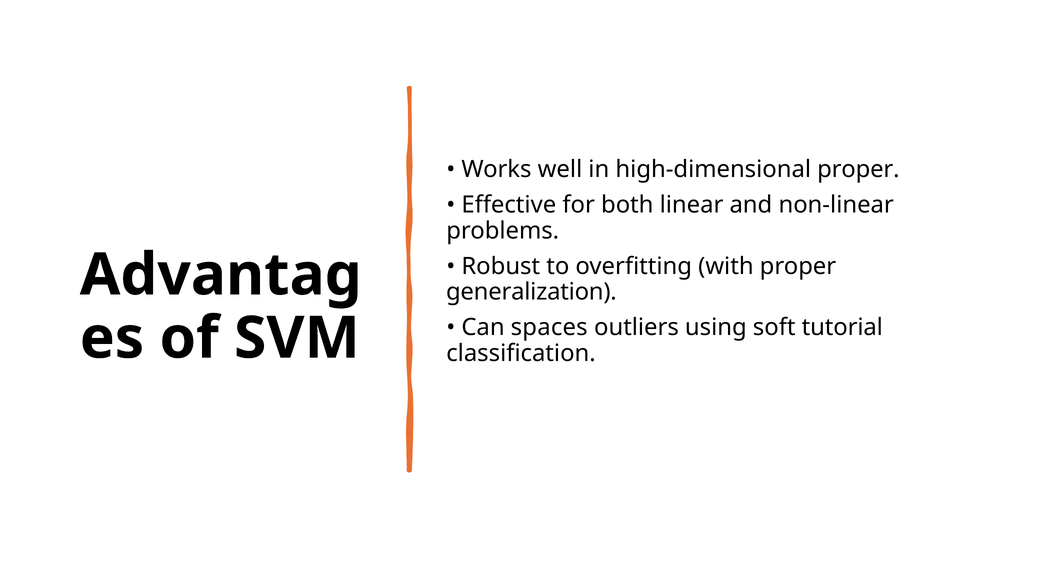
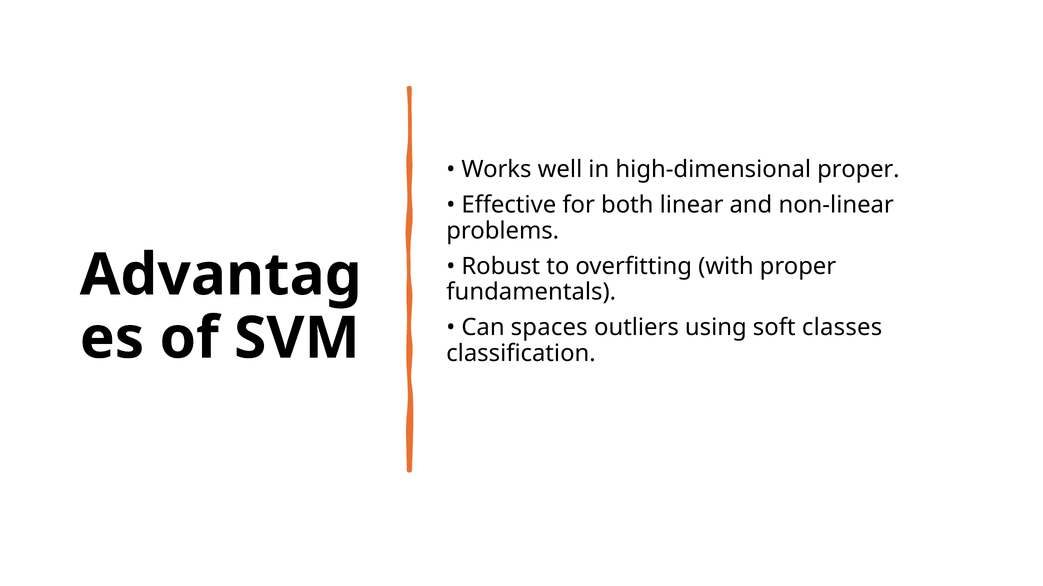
generalization: generalization -> fundamentals (531, 292)
tutorial: tutorial -> classes (842, 328)
